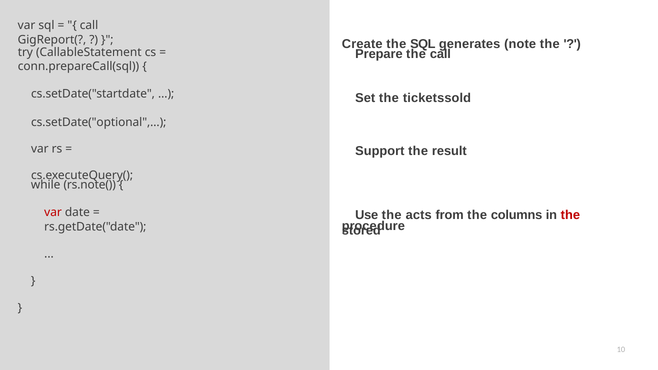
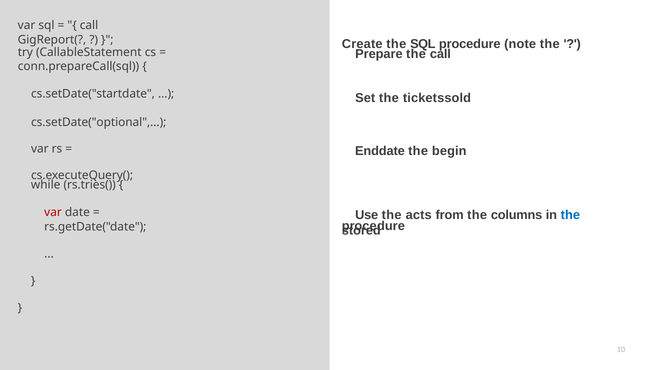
SQL generates: generates -> procedure (470, 44)
Support: Support -> Enddate (380, 151)
result: result -> begin (449, 151)
rs.note(: rs.note( -> rs.tries( (90, 185)
the colour: red -> blue (570, 215)
